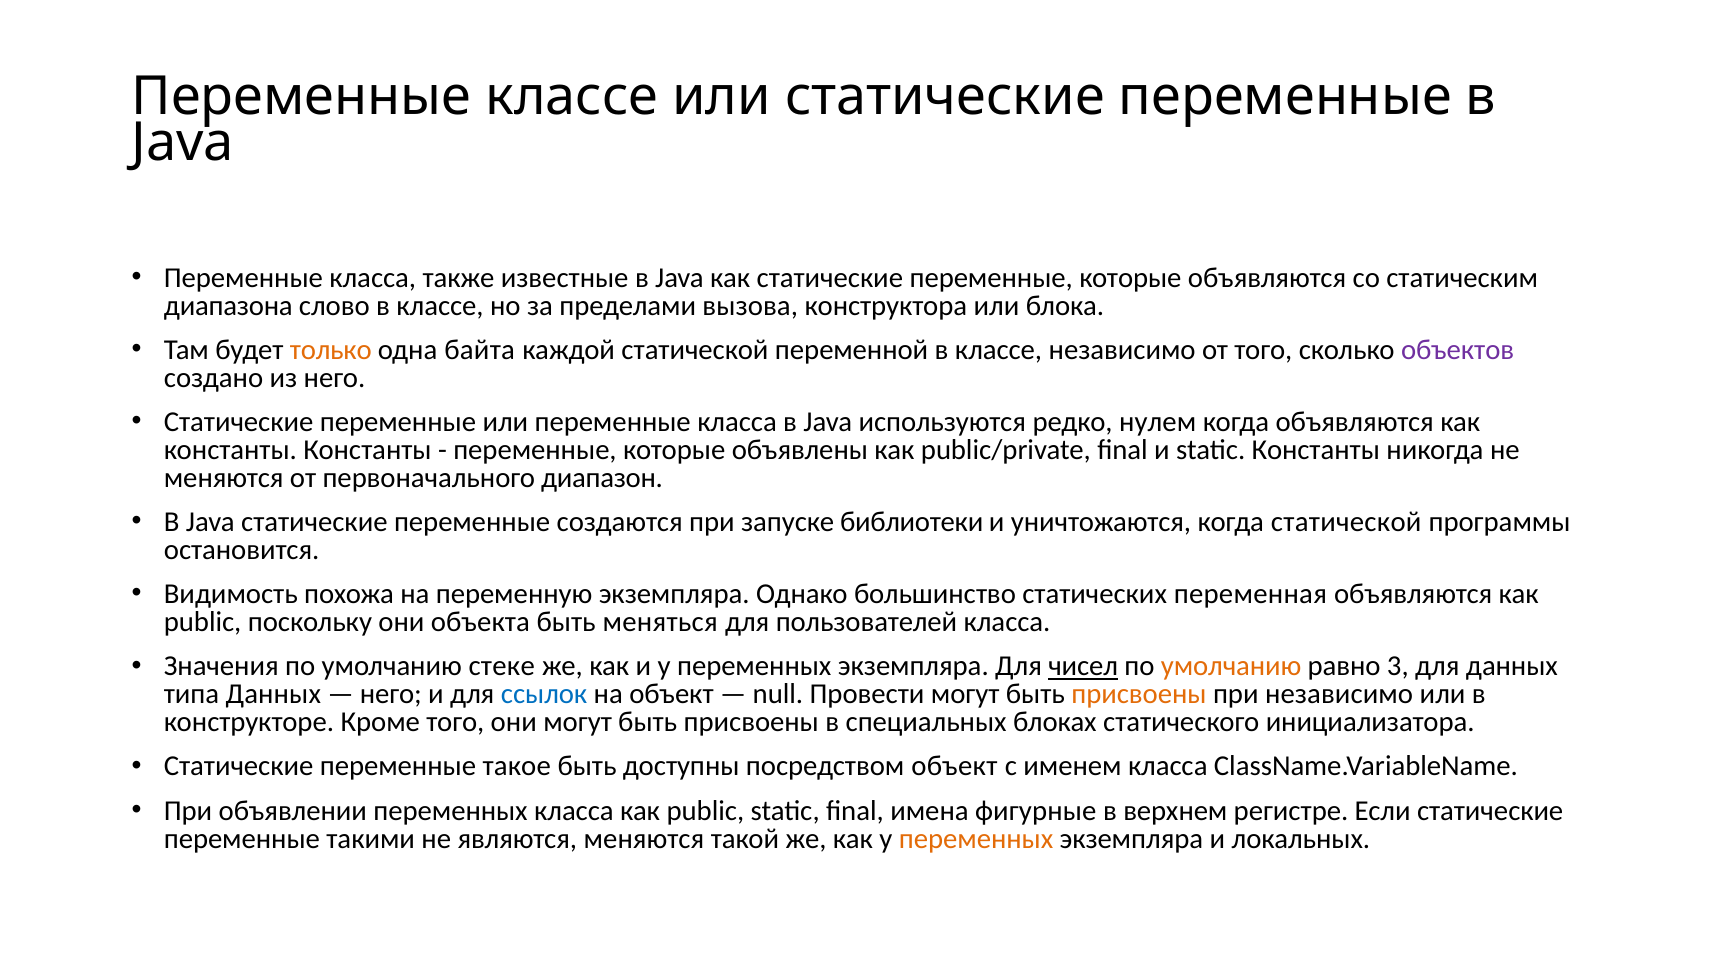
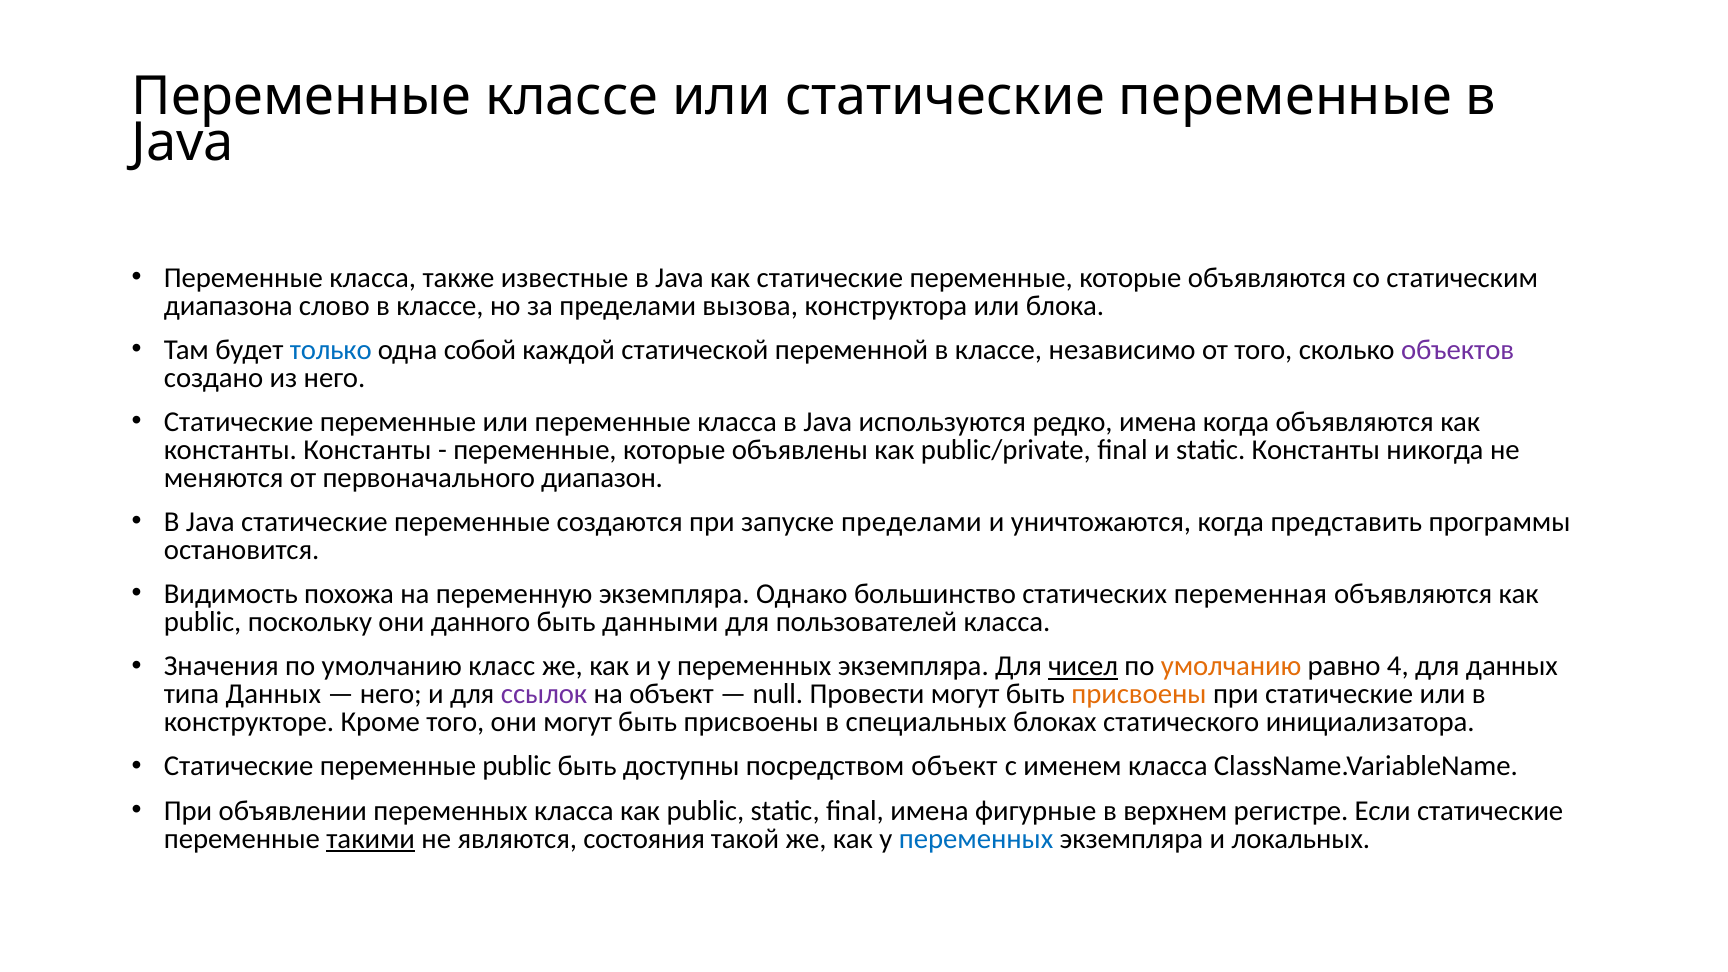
только colour: orange -> blue (331, 350)
байта: байта -> собой (480, 350)
редко нулем: нулем -> имена (1158, 422)
запуске библиотеки: библиотеки -> пределами (911, 522)
когда статической: статической -> представить (1346, 522)
объекта: объекта -> данного (481, 622)
меняться: меняться -> данными (660, 622)
стеке: стеке -> класс (502, 666)
3: 3 -> 4 (1398, 666)
ссылок colour: blue -> purple (544, 694)
при независимо: независимо -> статические (1339, 694)
переменные такое: такое -> public (517, 766)
такими underline: none -> present (371, 839)
являются меняются: меняются -> состояния (644, 839)
переменных colour: orange -> blue (976, 839)
